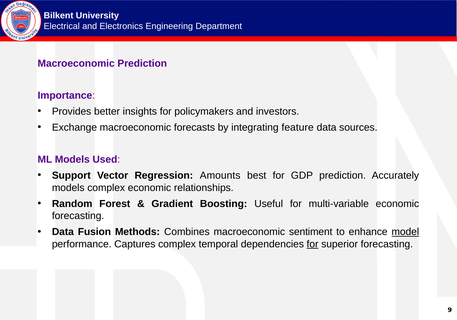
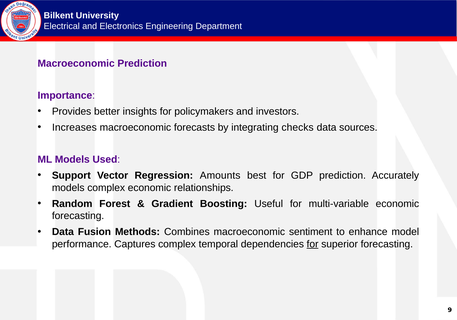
Exchange: Exchange -> Increases (74, 128)
feature: feature -> checks (298, 128)
model underline: present -> none (405, 232)
